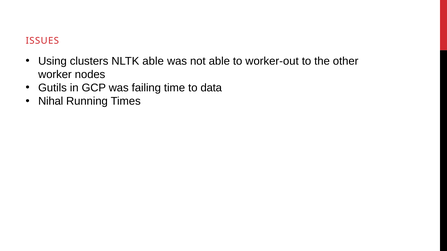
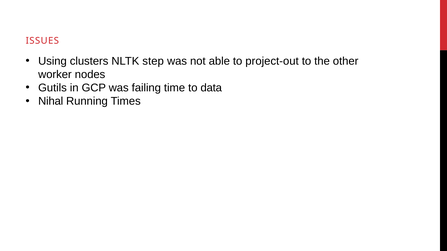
NLTK able: able -> step (153, 61)
worker-out: worker-out -> project-out (272, 61)
